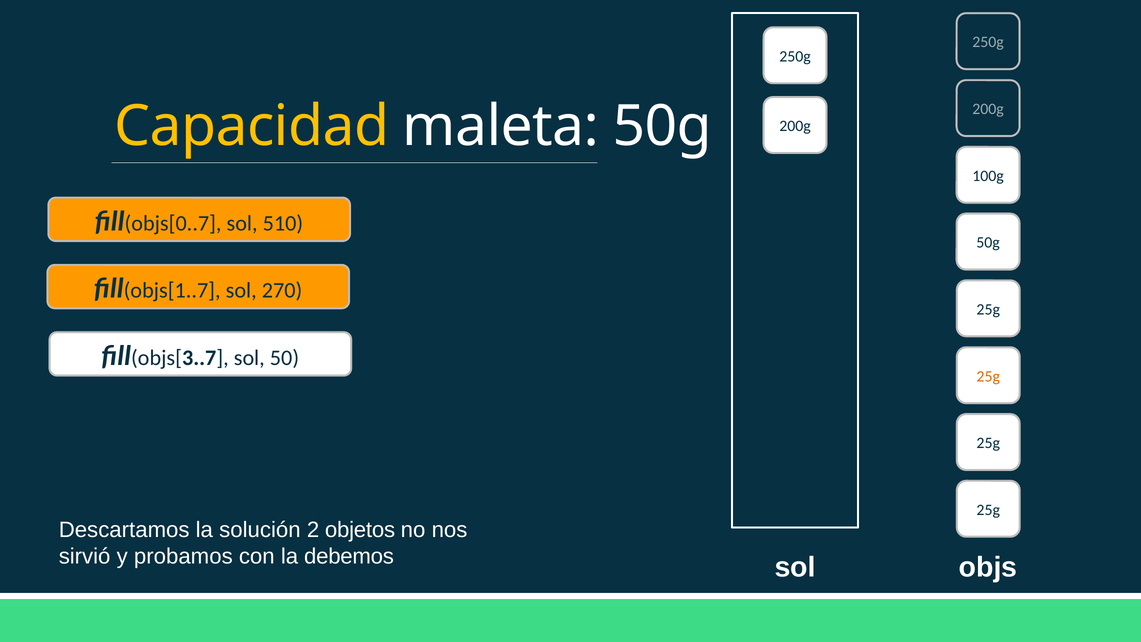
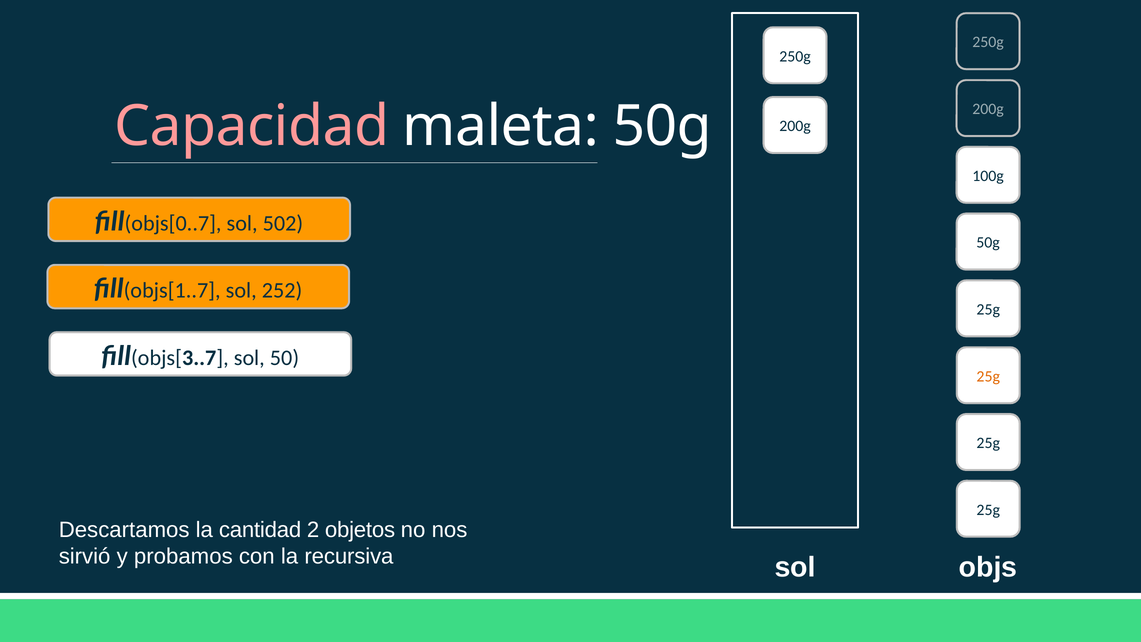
Capacidad colour: yellow -> pink (252, 126)
510: 510 -> 502 (283, 223)
270: 270 -> 252 (282, 291)
solución: solución -> cantidad (260, 530)
debemos: debemos -> recursiva (349, 556)
